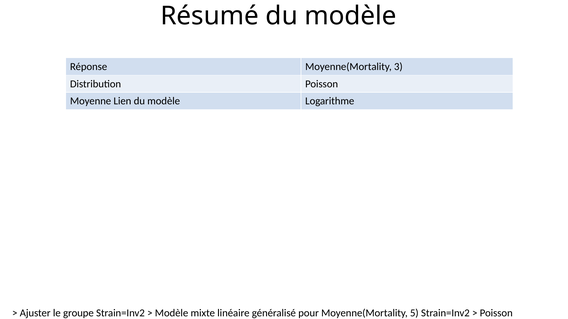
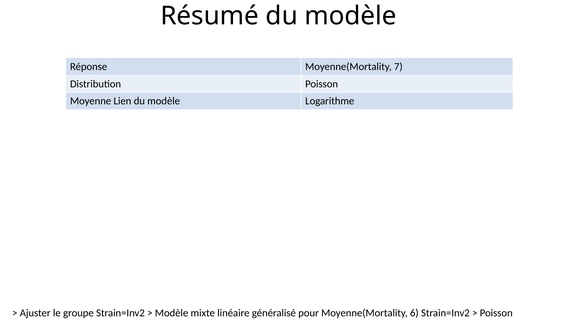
3: 3 -> 7 (398, 67)
5: 5 -> 6 (414, 314)
